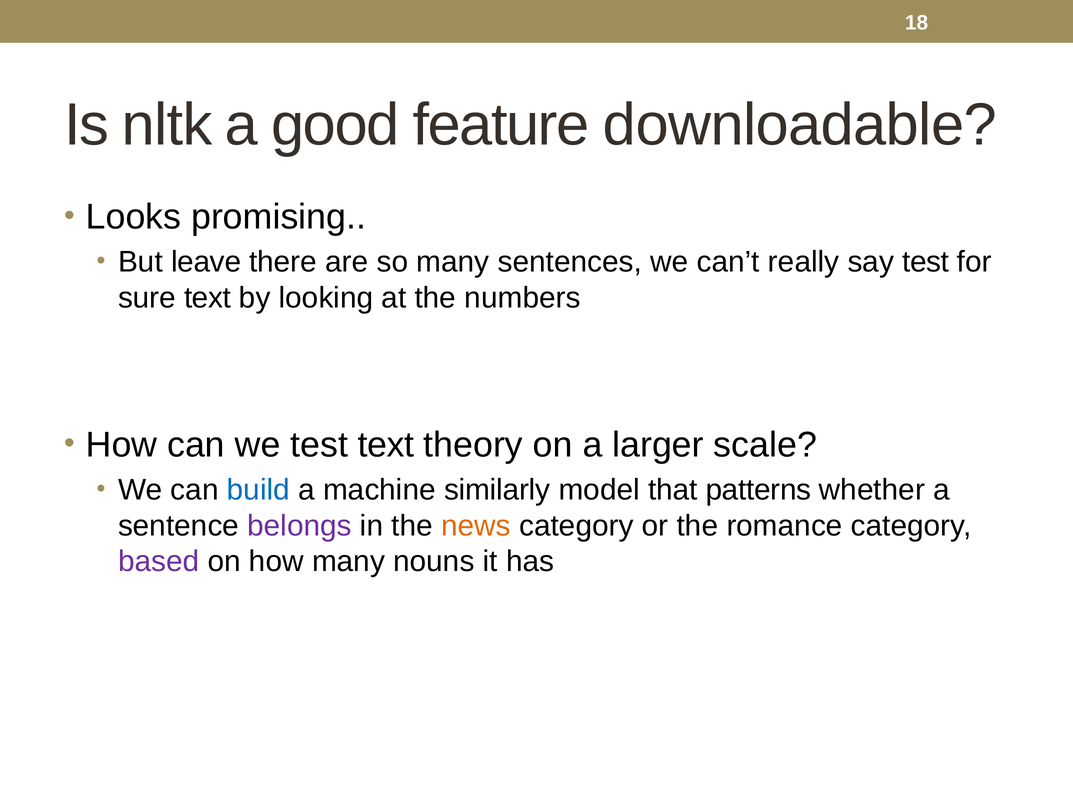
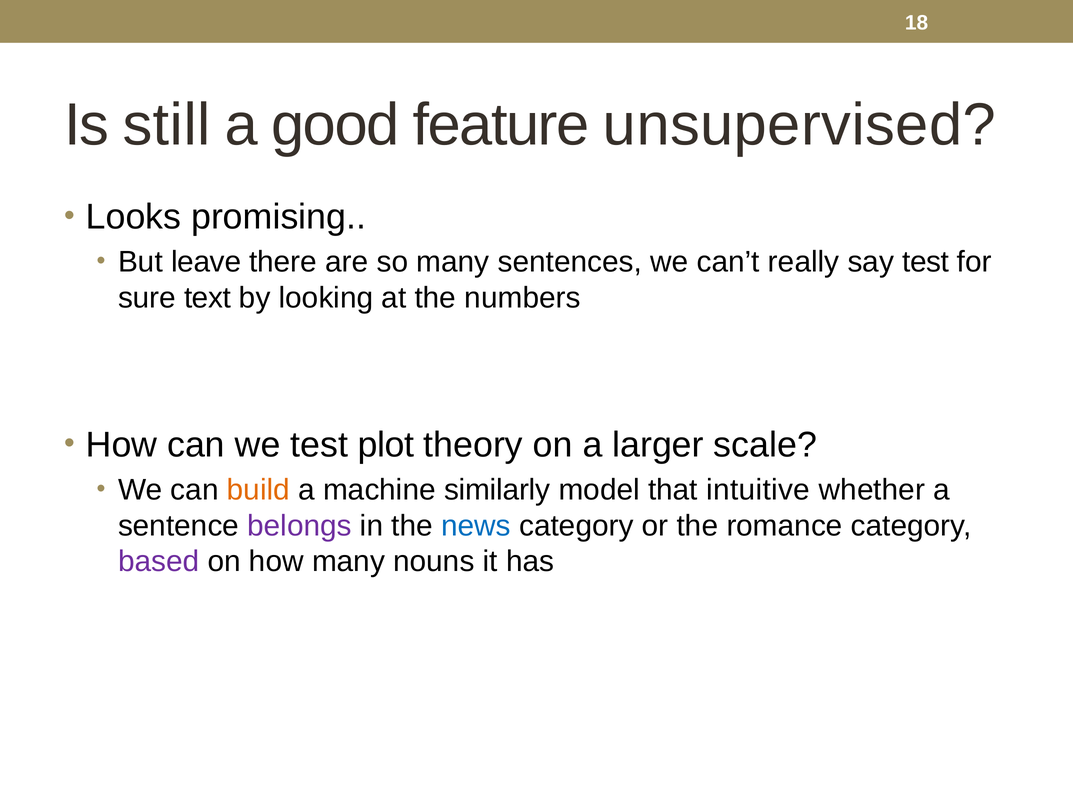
nltk: nltk -> still (167, 125)
downloadable: downloadable -> unsupervised (799, 125)
test text: text -> plot (386, 445)
build colour: blue -> orange (258, 490)
patterns: patterns -> intuitive (758, 490)
news colour: orange -> blue (476, 526)
